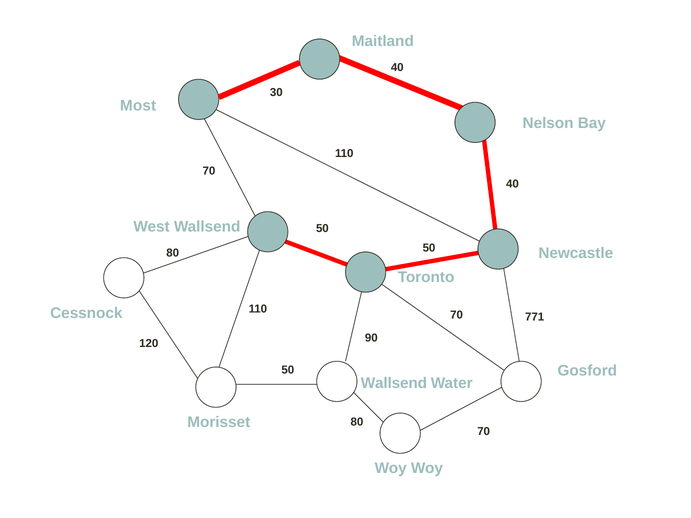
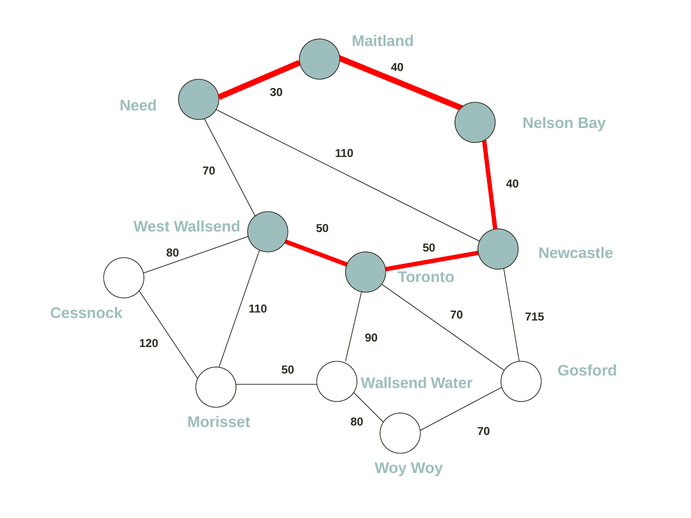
Most: Most -> Need (138, 106)
771: 771 -> 715 (535, 317)
